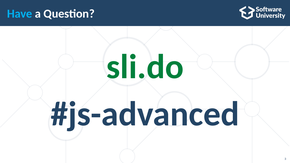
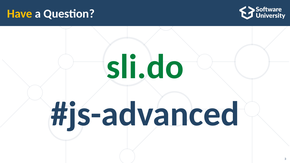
Have colour: light blue -> yellow (20, 14)
